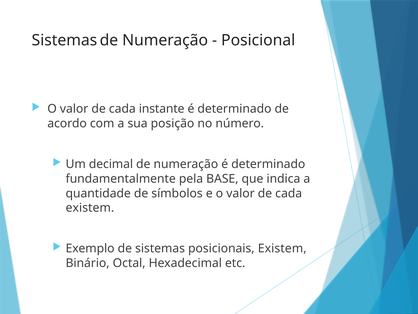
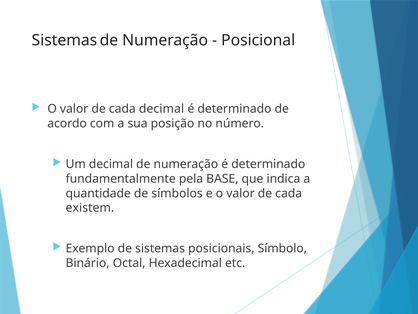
cada instante: instante -> decimal (162, 109)
posicionais Existem: Existem -> Símbolo (282, 248)
